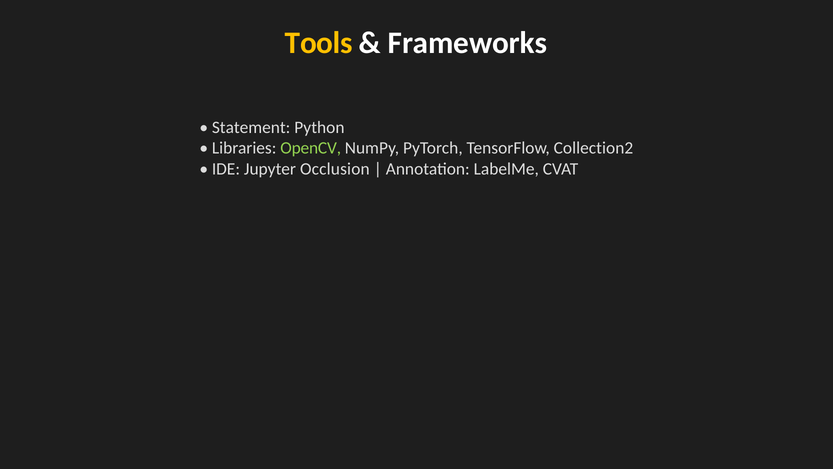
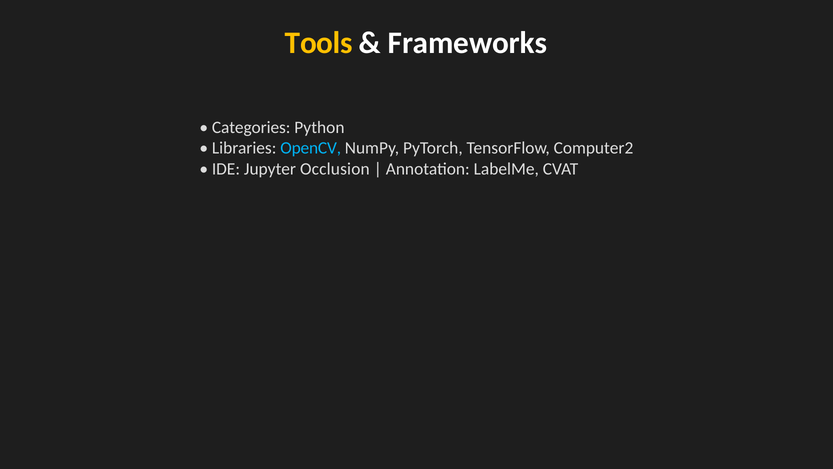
Statement: Statement -> Categories (251, 127)
OpenCV colour: light green -> light blue (311, 148)
Collection2: Collection2 -> Computer2 (593, 148)
